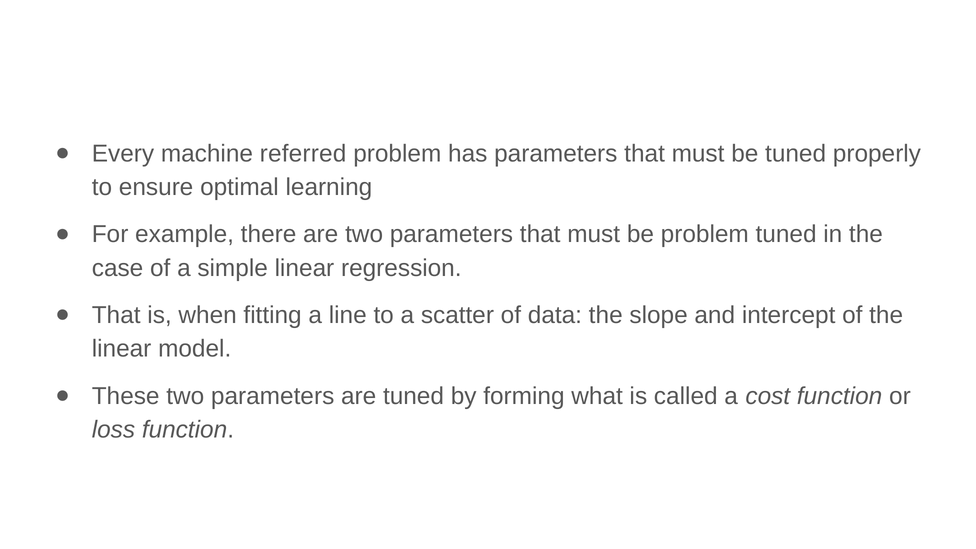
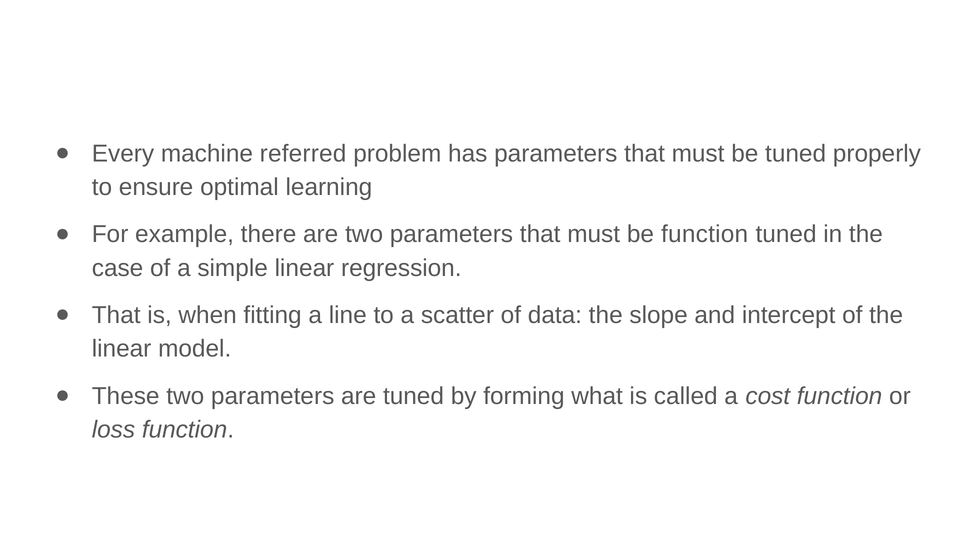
be problem: problem -> function (705, 234)
